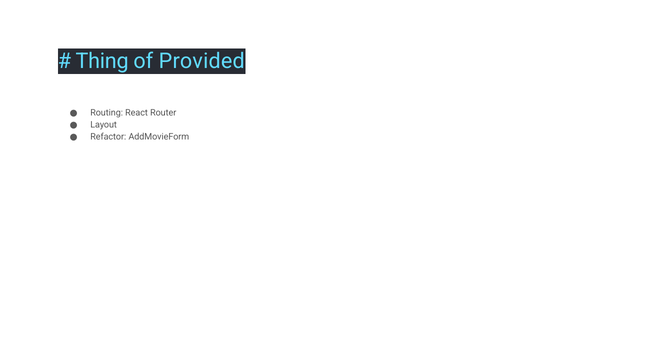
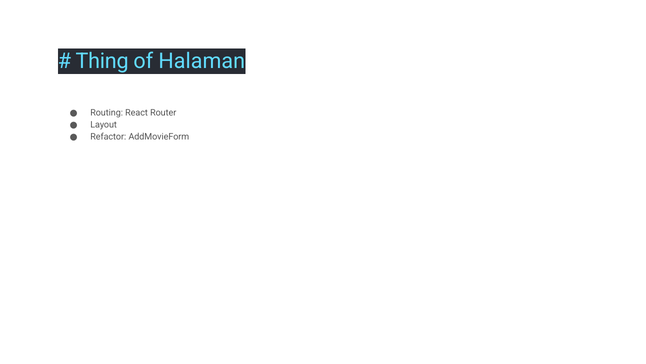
Provided: Provided -> Halaman (202, 61)
